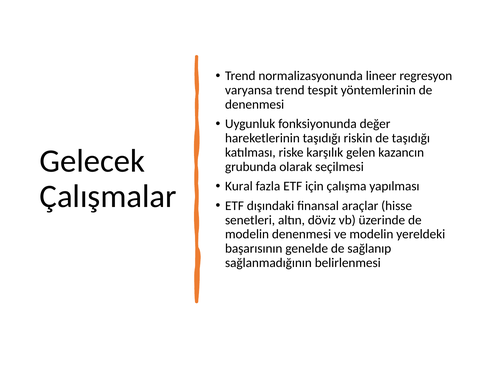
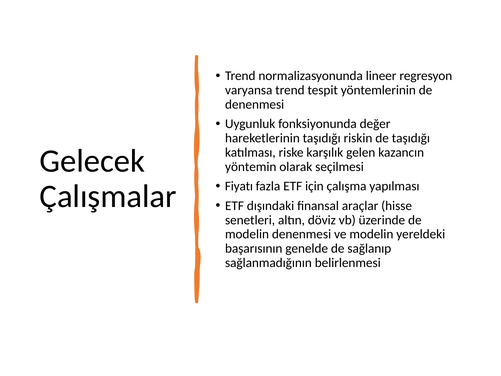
grubunda: grubunda -> yöntemin (251, 167)
Kural: Kural -> Fiyatı (239, 186)
